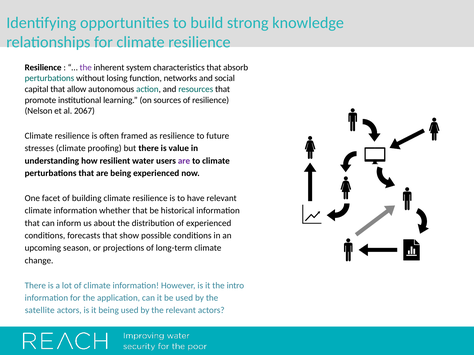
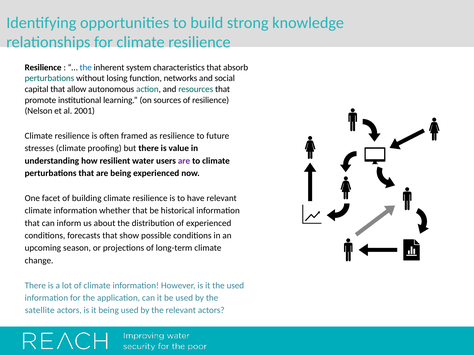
the colour: purple -> blue (86, 68)
2067: 2067 -> 2001 (84, 111)
the intro: intro -> used (235, 286)
